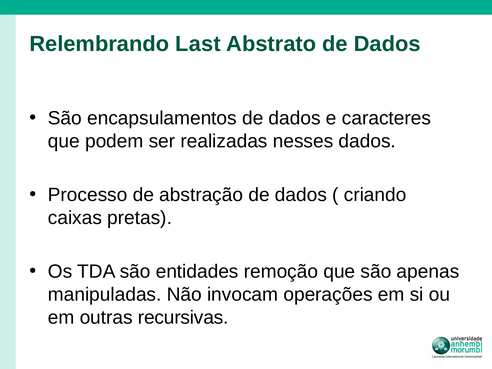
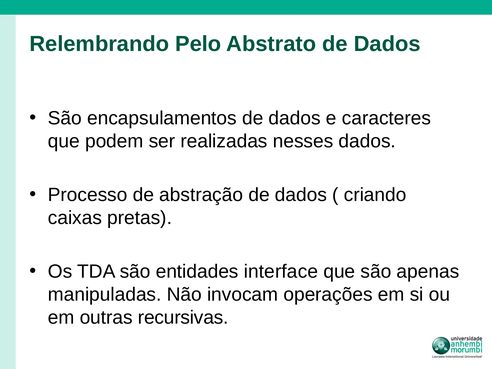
Last: Last -> Pelo (198, 44)
remoção: remoção -> interface (281, 272)
